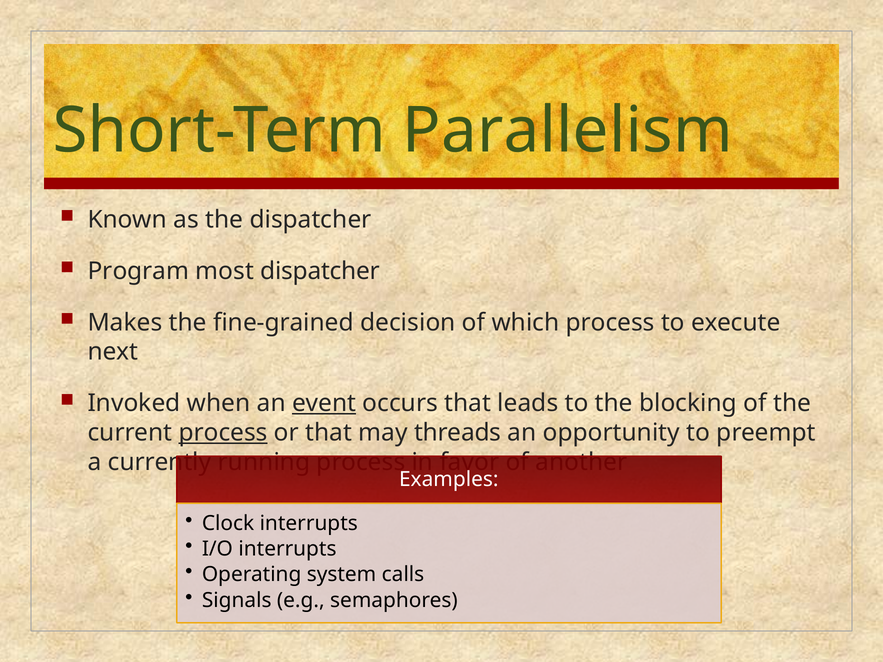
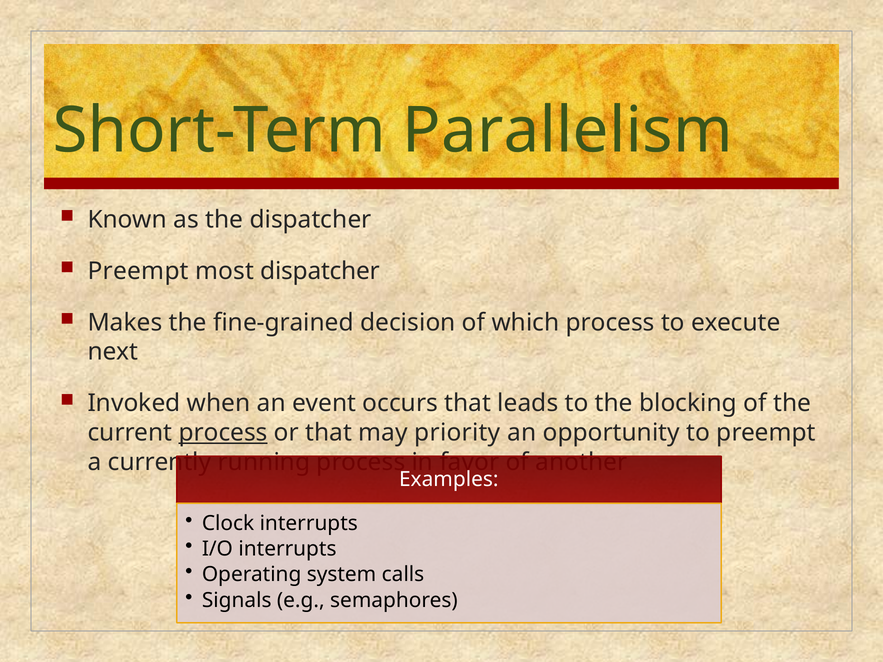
Program: Program -> Preempt (138, 271)
event underline: present -> none (324, 404)
threads: threads -> priority (457, 433)
